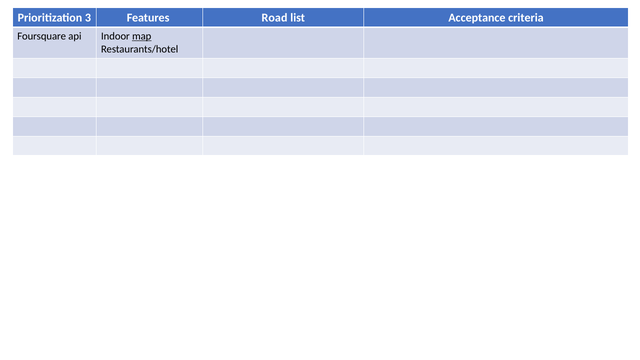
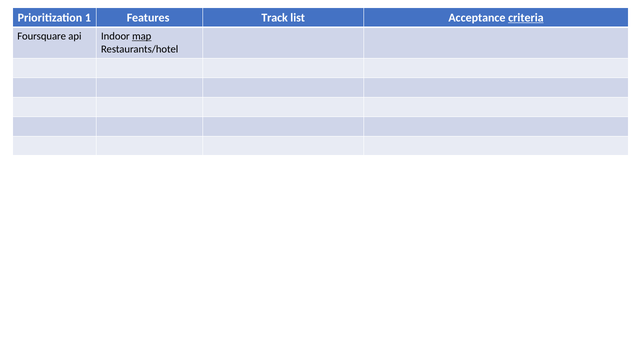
3: 3 -> 1 (88, 18)
Road: Road -> Track (275, 18)
criteria underline: none -> present (526, 18)
